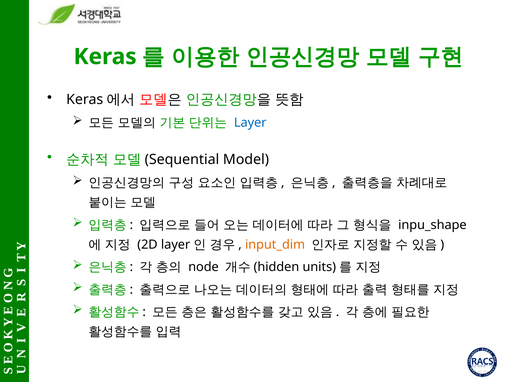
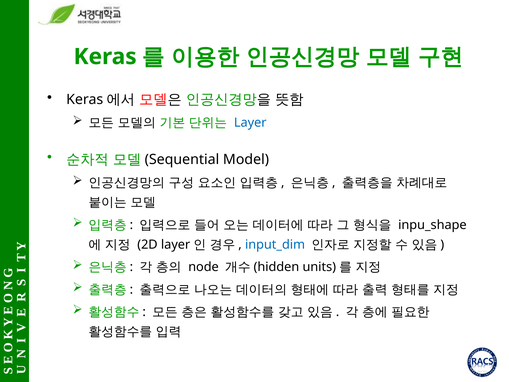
input_dim colour: orange -> blue (275, 245)
